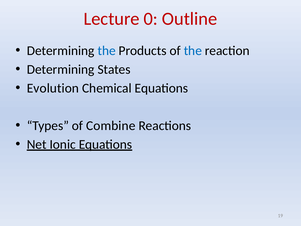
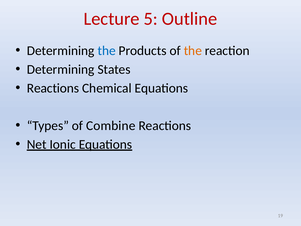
0: 0 -> 5 (151, 19)
the colour: blue -> orange (193, 51)
Evolution: Evolution -> Reactions (53, 88)
